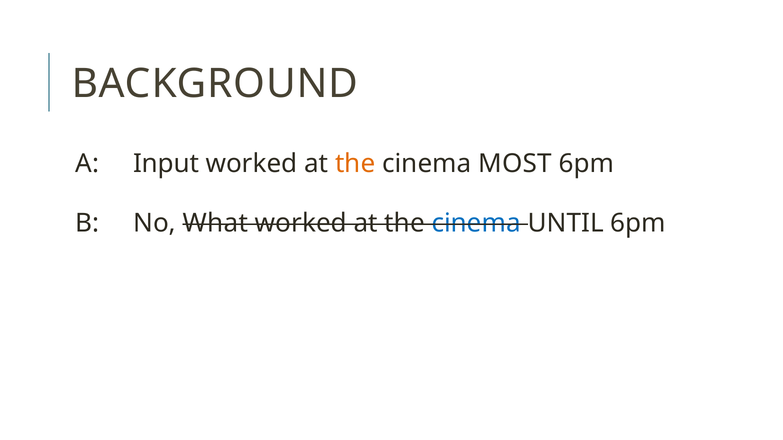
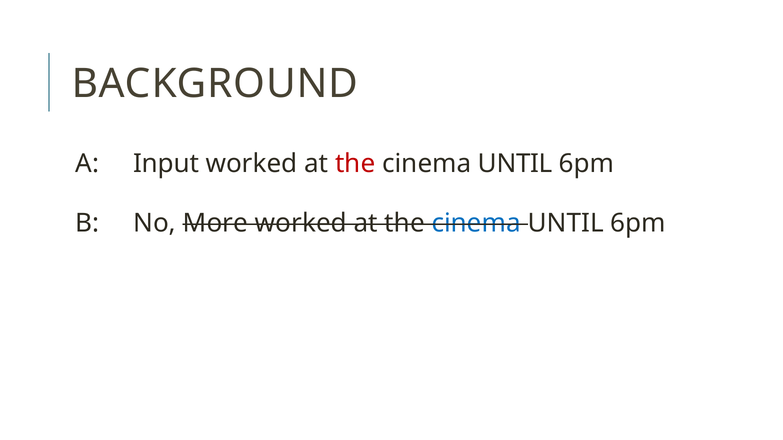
the colour: orange -> red (355, 164)
MOST: MOST -> UNTIL (515, 164)
What: What -> More (215, 223)
